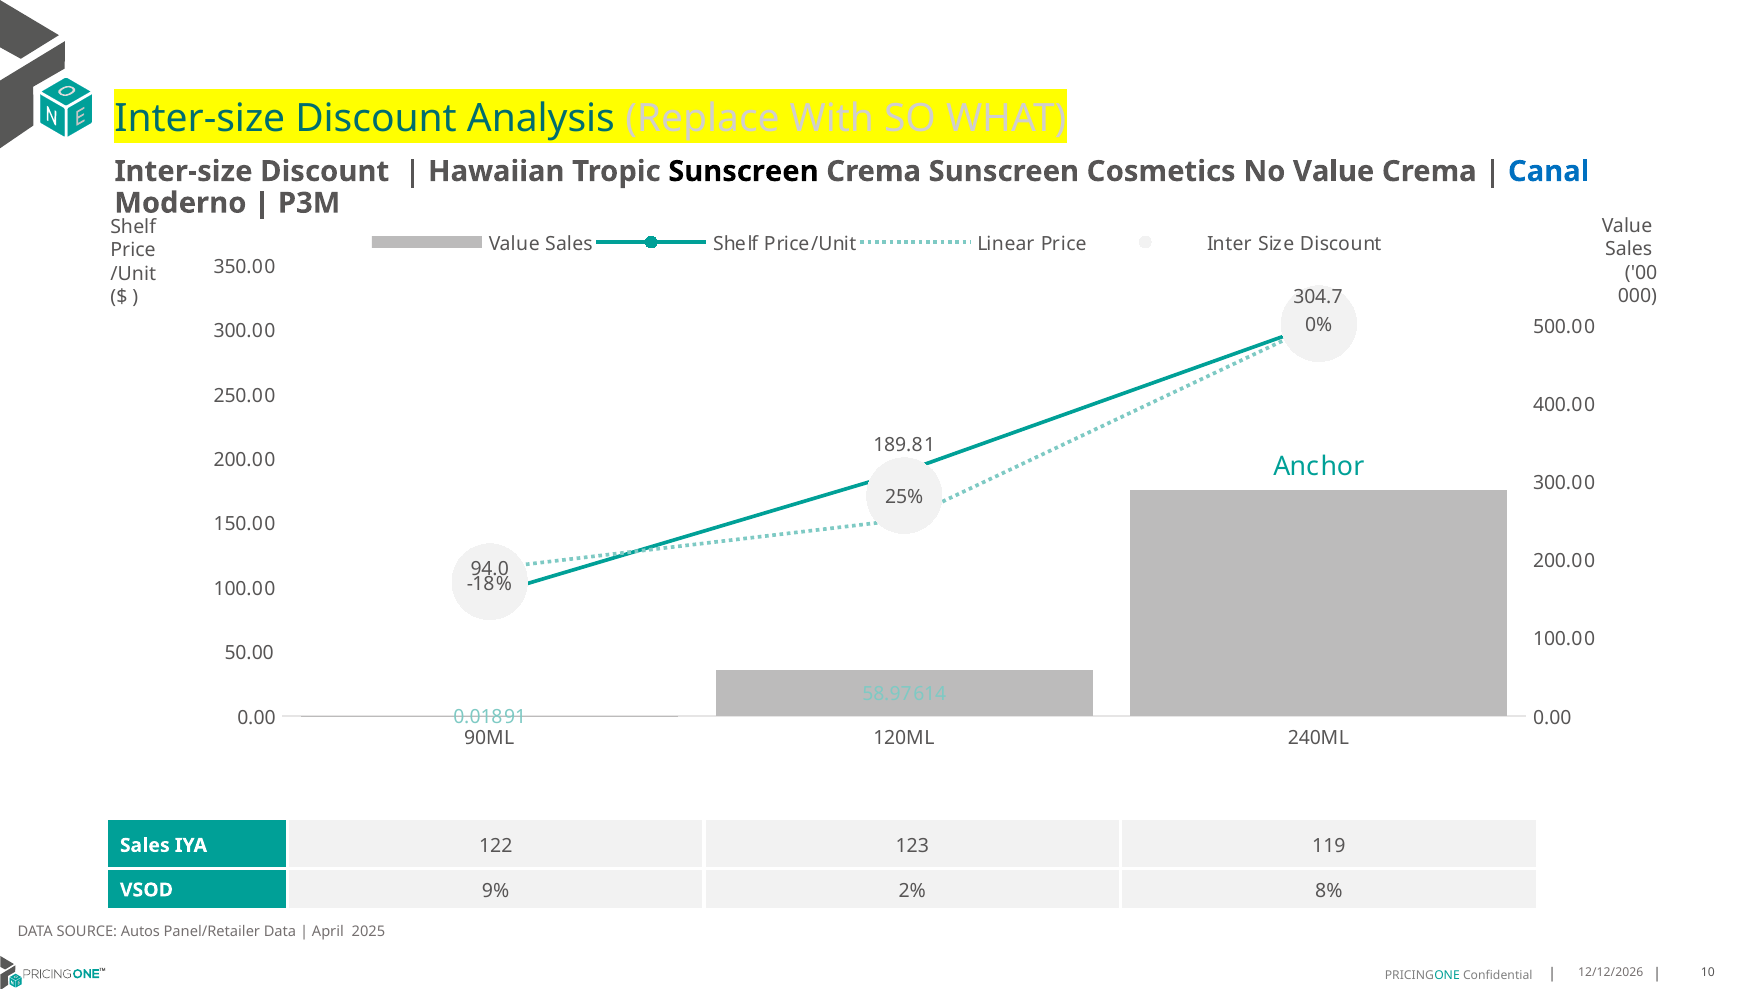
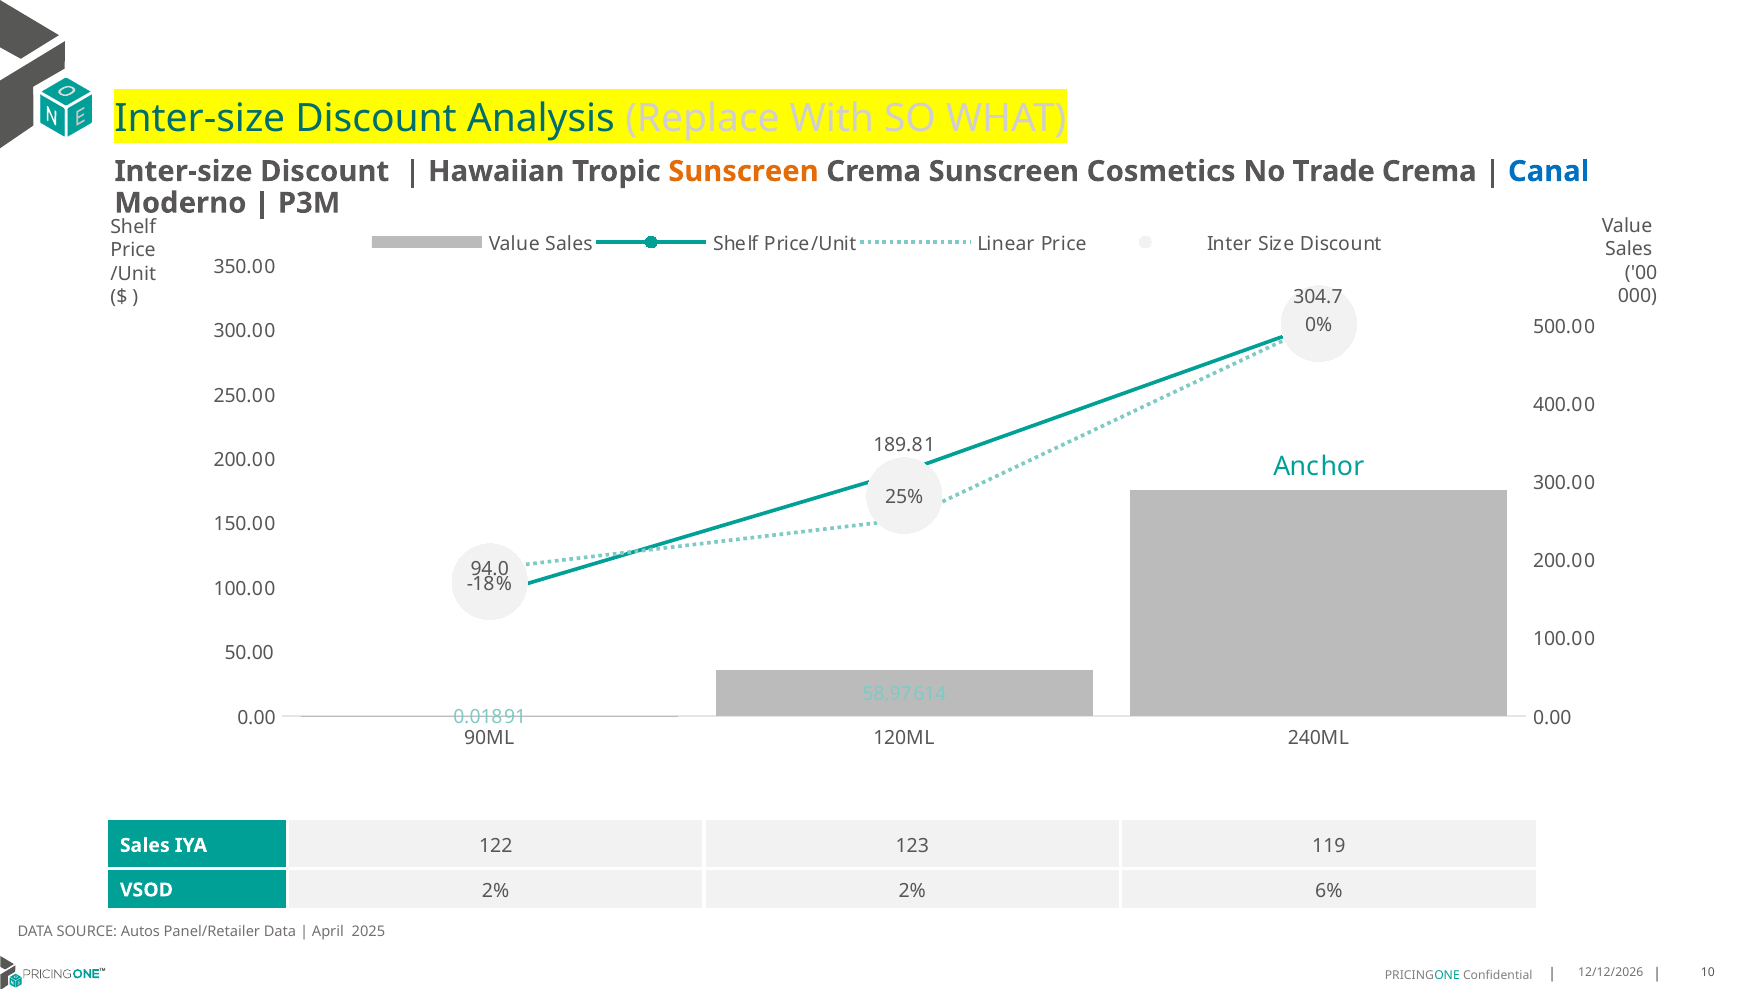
Sunscreen colour: black -> orange (743, 171)
No Value: Value -> Trade (1334, 171)
VSOD 9%: 9% -> 2% (496, 891)
8%: 8% -> 6% (1329, 891)
